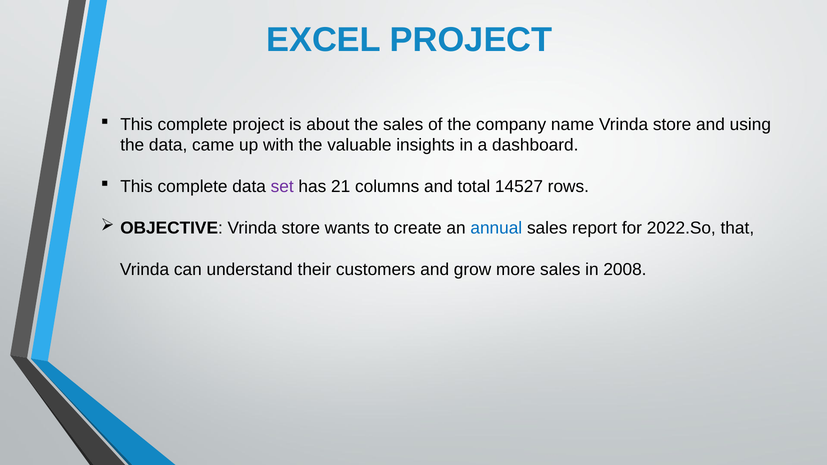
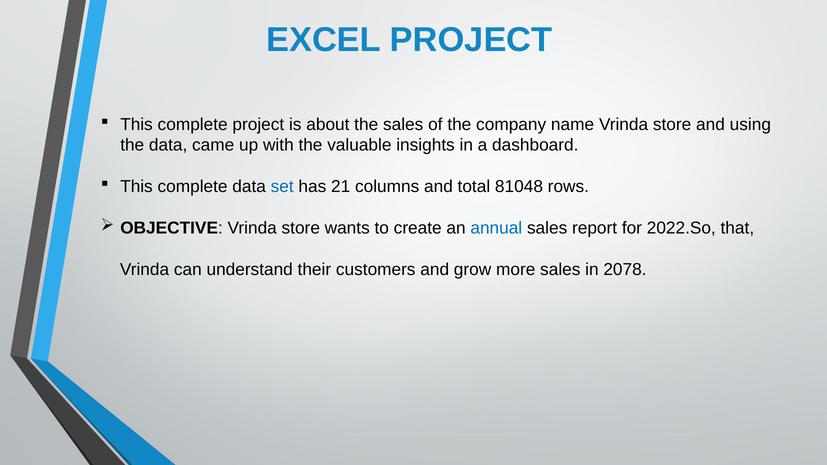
set colour: purple -> blue (282, 187)
14527: 14527 -> 81048 (519, 187)
2008: 2008 -> 2078 (625, 269)
